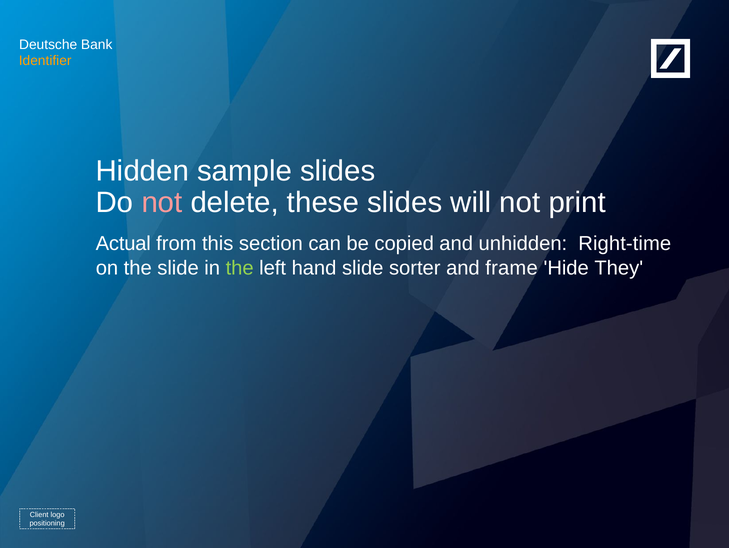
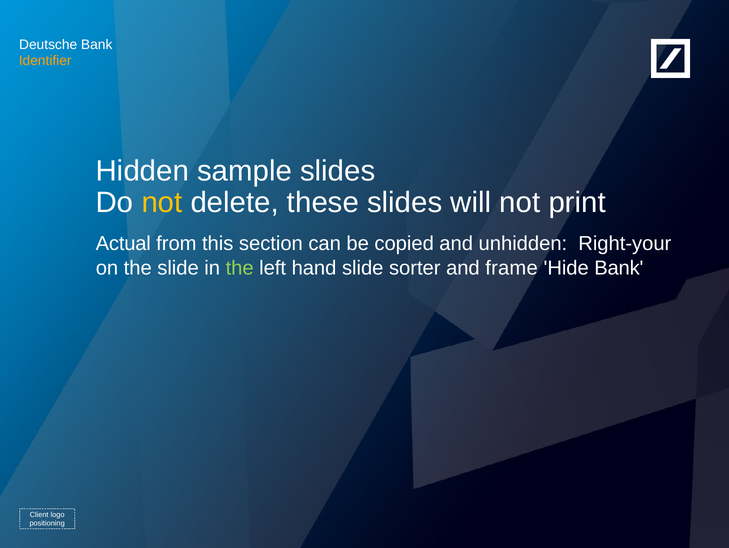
not colour: pink -> yellow (162, 203)
Right-time: Right-time -> Right-your (625, 244)
Hide They: They -> Bank (619, 268)
